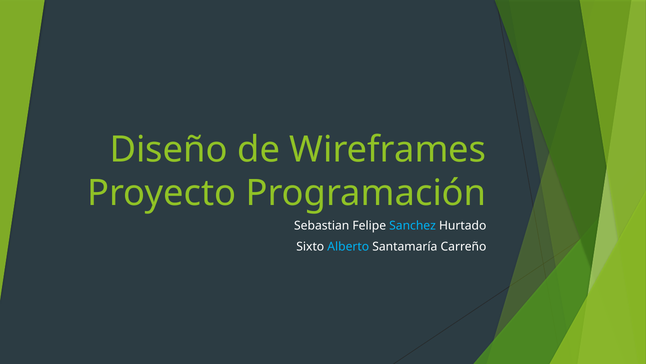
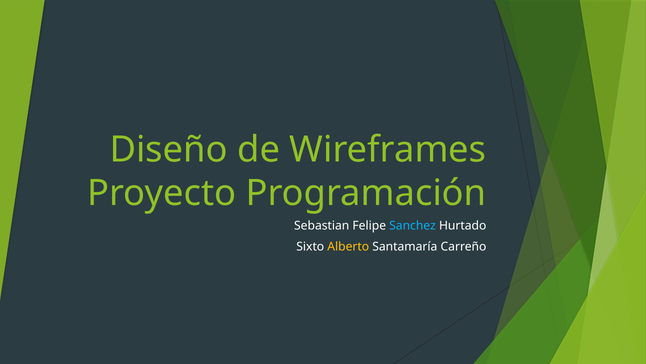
Alberto colour: light blue -> yellow (348, 246)
